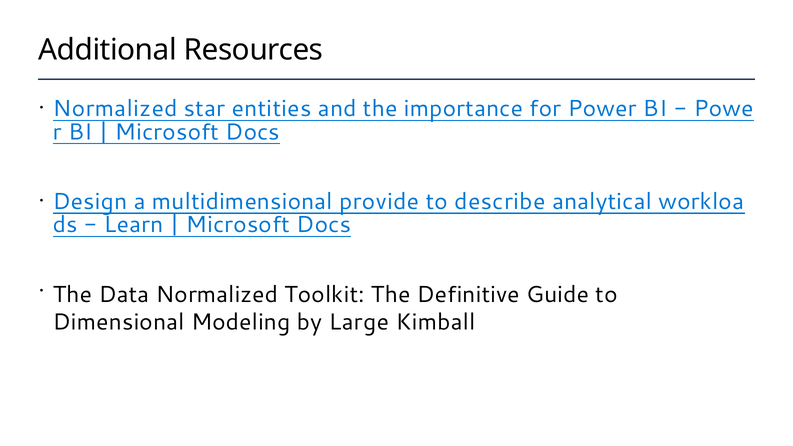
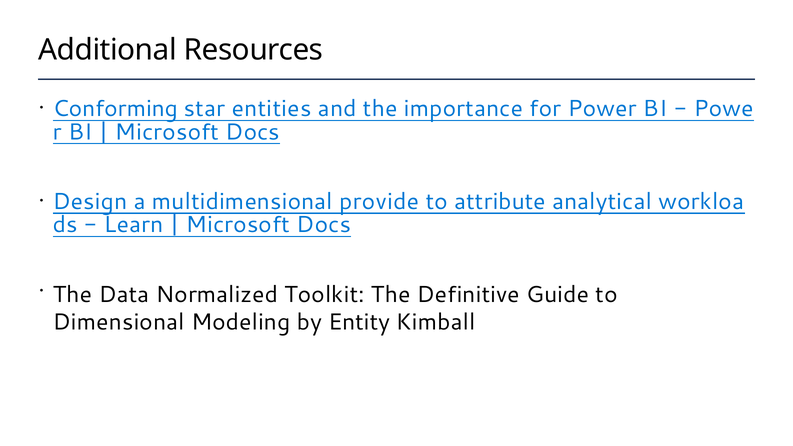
Normalized: Normalized -> Conforming (115, 109)
describe: describe -> attribute (500, 202)
Large: Large -> Entity (359, 322)
